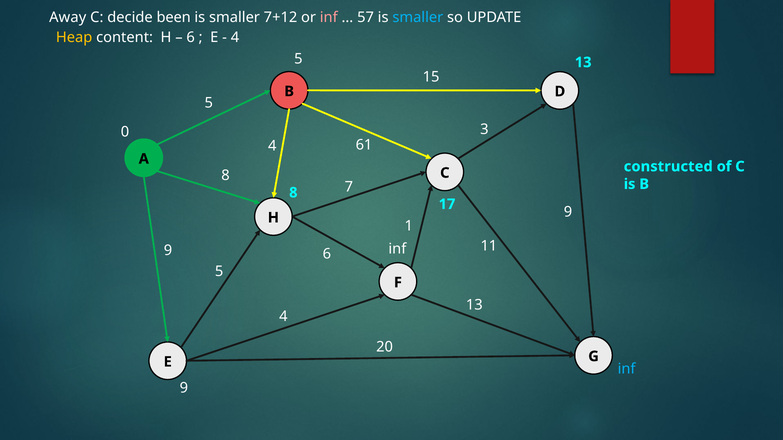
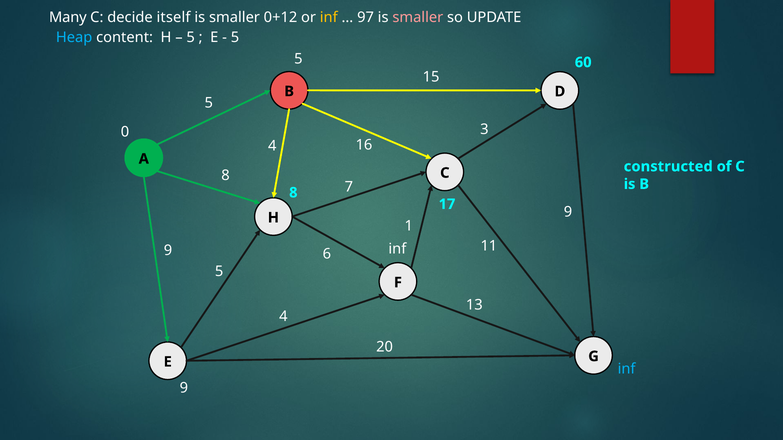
Away: Away -> Many (68, 18)
been: been -> itself (174, 18)
7+12: 7+12 -> 0+12 (281, 18)
inf colour: pink -> yellow (329, 18)
57: 57 -> 97 (366, 18)
smaller colour: light blue -> pink (418, 18)
Heap colour: yellow -> light blue (74, 38)
6: 6 -> 5 (191, 38)
4: 4 -> 5 (235, 38)
5 13: 13 -> 60 (583, 62)
61: 61 -> 16 (364, 145)
